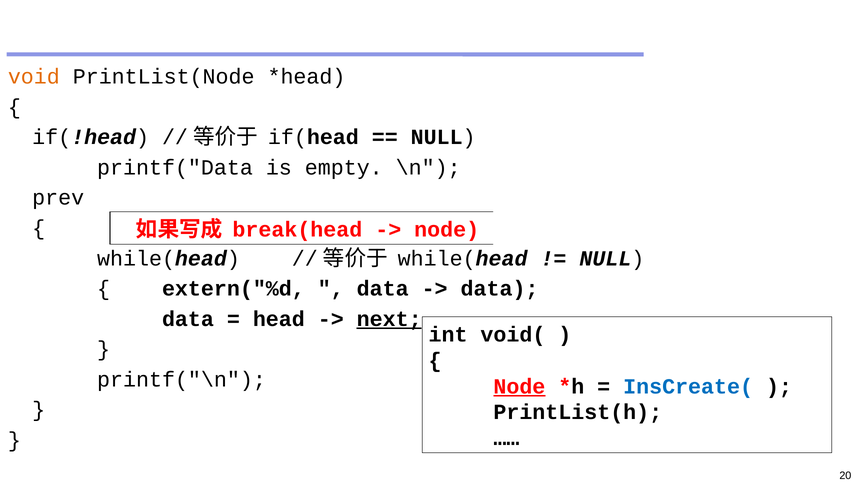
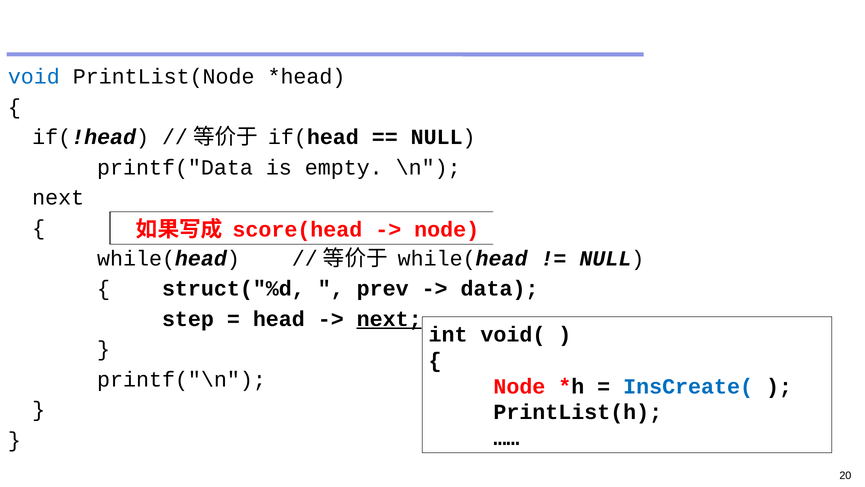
void colour: orange -> blue (34, 77)
prev: prev -> next (58, 198)
break(head: break(head -> score(head (297, 229)
extern("%d: extern("%d -> struct("%d (233, 288)
data: data -> prev (383, 288)
data: data -> step (188, 319)
Node underline: present -> none (519, 386)
